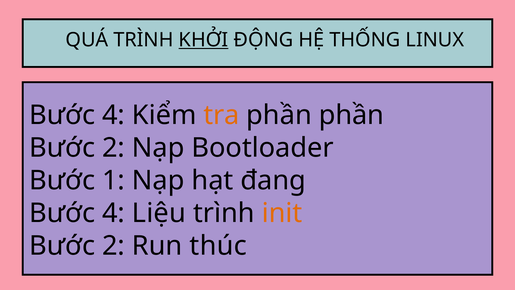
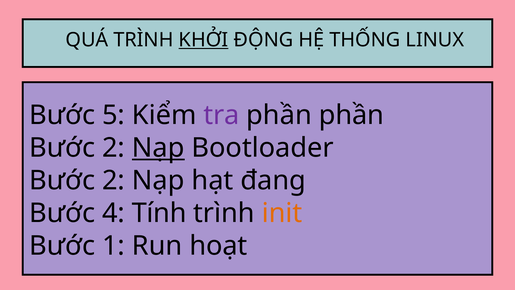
4: 4 -> 5 (113, 115)
tra colour: orange -> purple (221, 115)
Nạp underline: none -> present (158, 148)
1: 1 -> 2 (113, 180)
Liệu: Liệu -> Tính (159, 213)
2: 2 -> 1 (113, 246)
thúc: thúc -> hoạt (218, 246)
